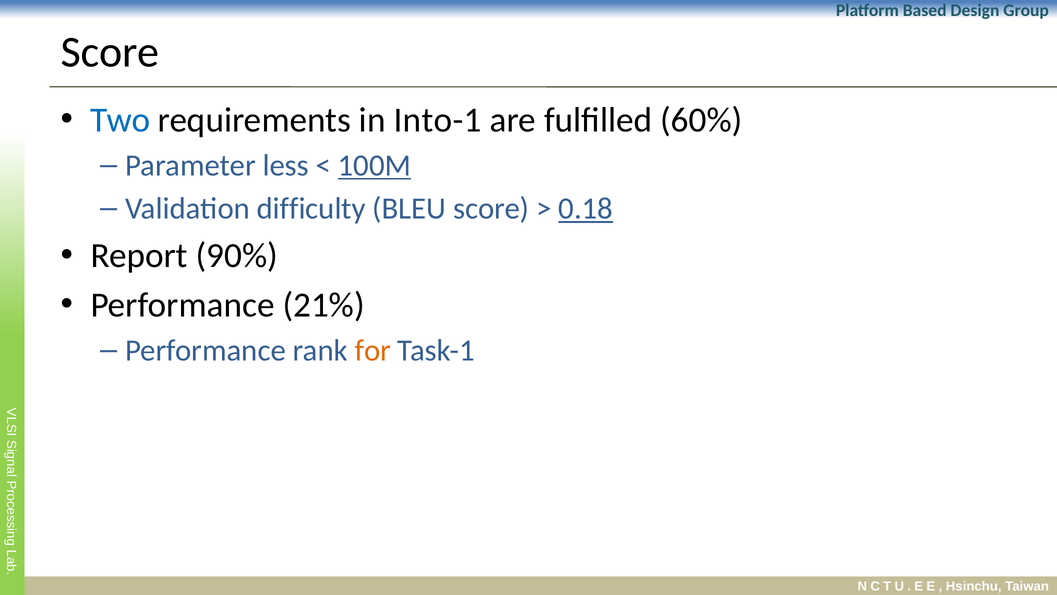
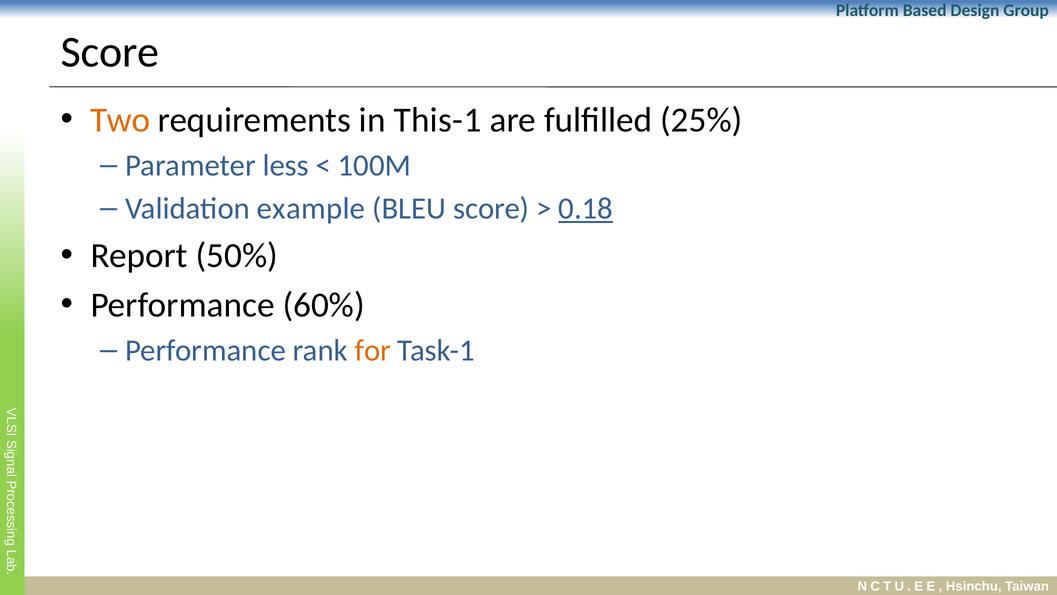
Two colour: blue -> orange (120, 120)
Into-1: Into-1 -> This-1 (437, 120)
60%: 60% -> 25% (701, 120)
100M underline: present -> none (374, 165)
difficulty: difficulty -> example (311, 209)
90%: 90% -> 50% (237, 256)
21%: 21% -> 60% (324, 305)
